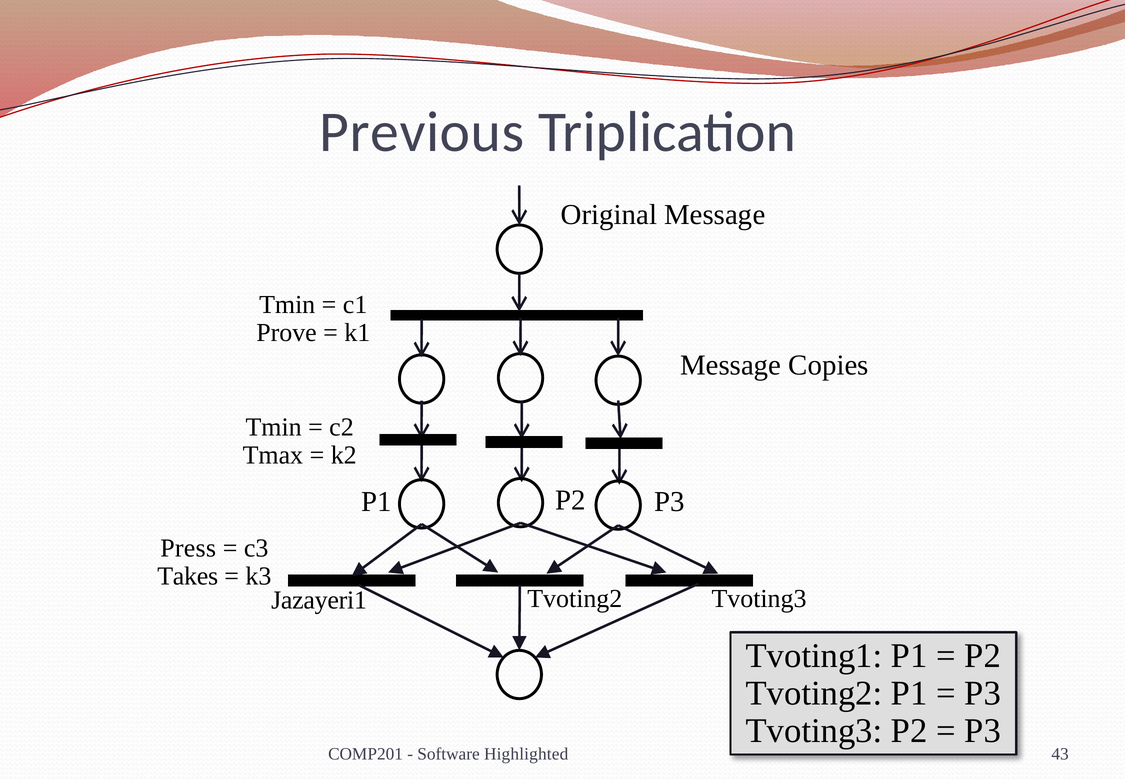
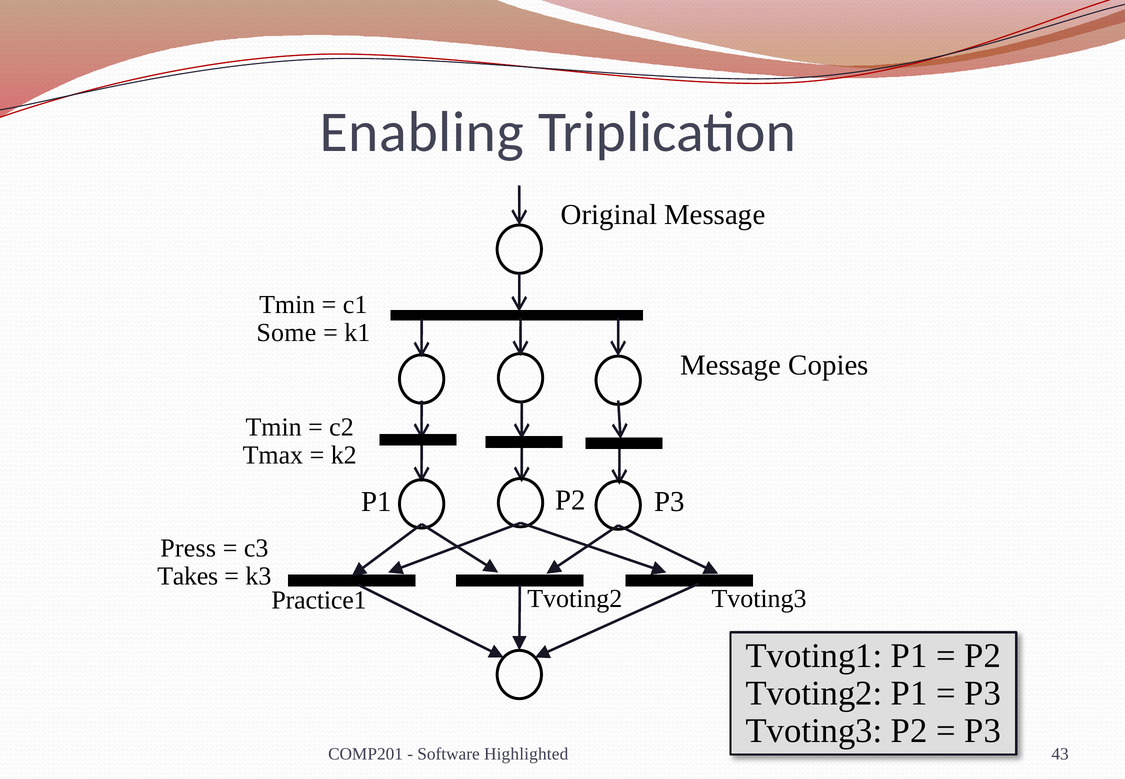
Previous: Previous -> Enabling (422, 132)
Prove: Prove -> Some (286, 333)
Jazayeri1: Jazayeri1 -> Practice1 (319, 600)
